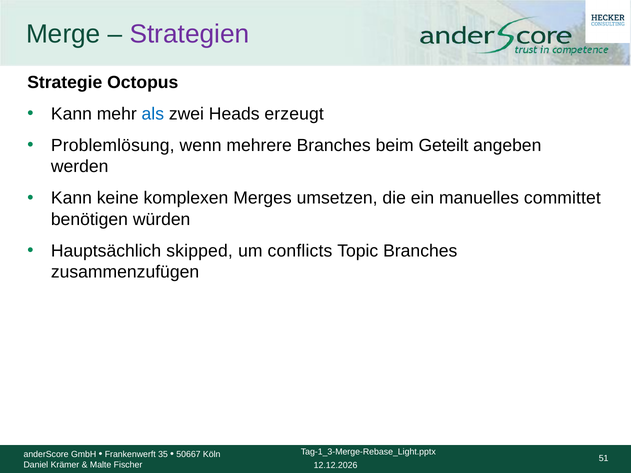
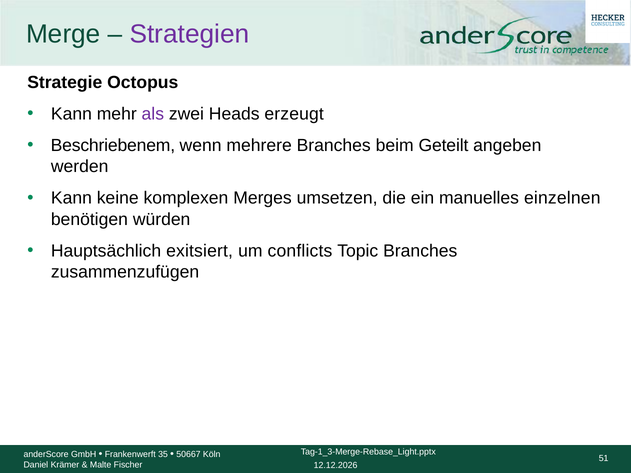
als colour: blue -> purple (153, 114)
Problemlösung: Problemlösung -> Beschriebenem (113, 146)
committet: committet -> einzelnen (562, 198)
skipped: skipped -> exitsiert (200, 251)
